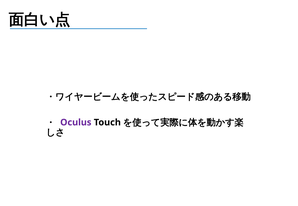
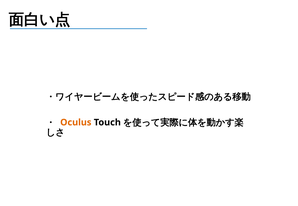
Oculus colour: purple -> orange (76, 123)
